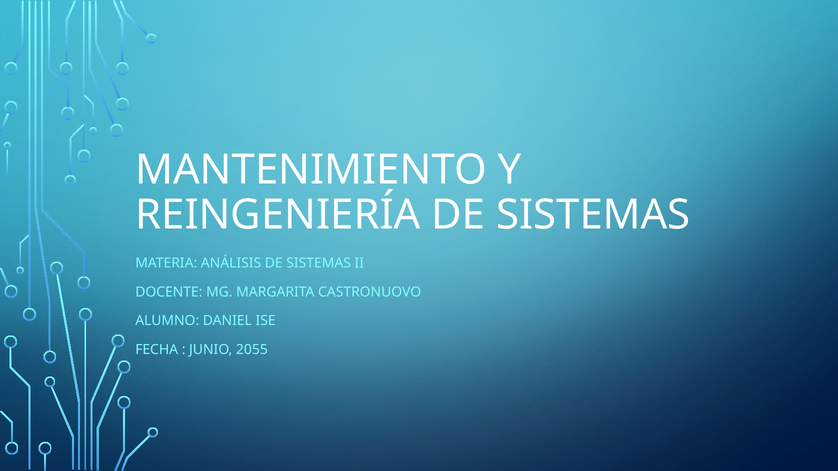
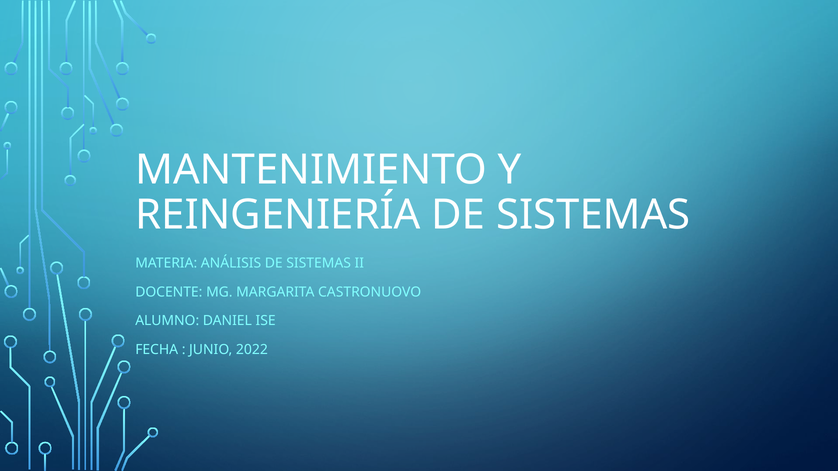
2055: 2055 -> 2022 (252, 350)
